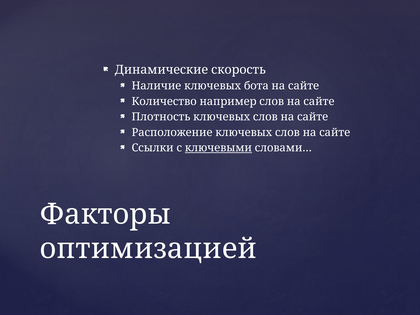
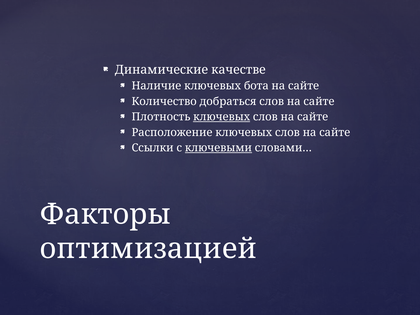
скорость: скорость -> качестве (238, 70)
например: например -> добраться (228, 101)
ключевых underline: none -> present (222, 117)
